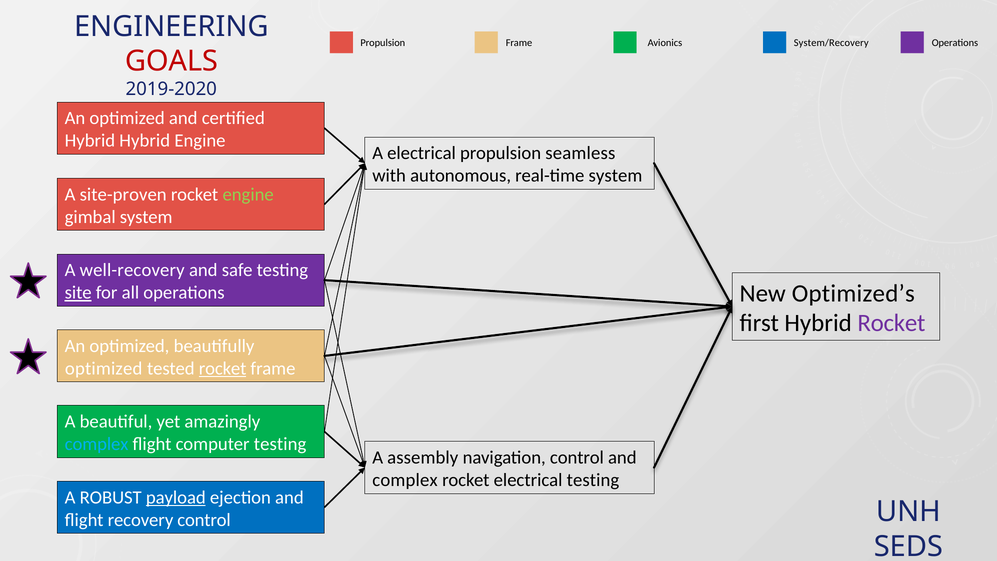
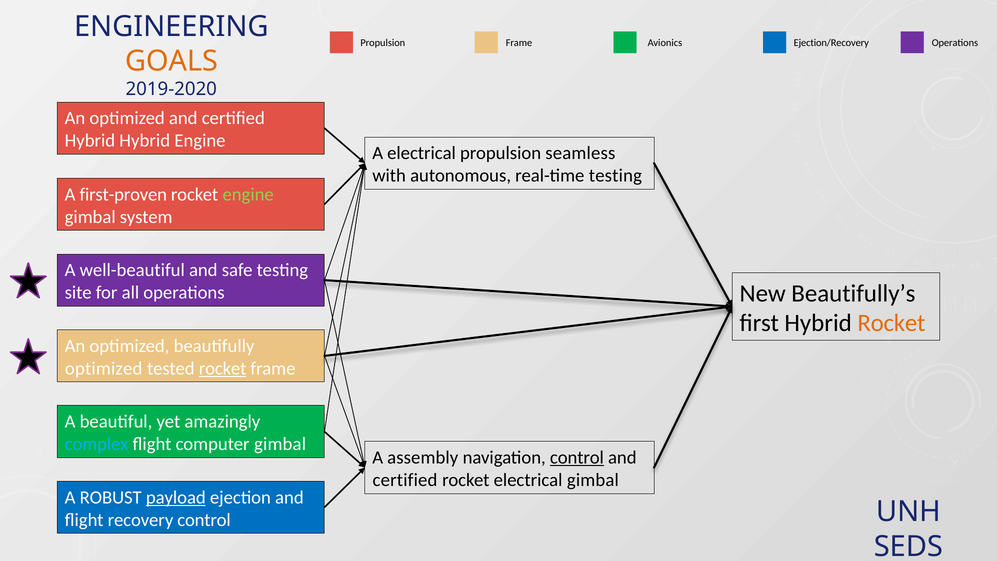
System/Recovery: System/Recovery -> Ejection/Recovery (831, 43)
GOALS colour: red -> orange (171, 61)
real-time system: system -> testing (615, 176)
site-proven: site-proven -> first-proven (123, 194)
well-recovery: well-recovery -> well-beautiful (132, 270)
Optimized’s: Optimized’s -> Beautifully’s (853, 293)
site underline: present -> none (78, 293)
Rocket colour: purple -> orange (891, 323)
computer testing: testing -> gimbal (280, 444)
control underline: none -> present (577, 457)
complex: complex -> certified (405, 480)
electrical testing: testing -> gimbal (593, 480)
